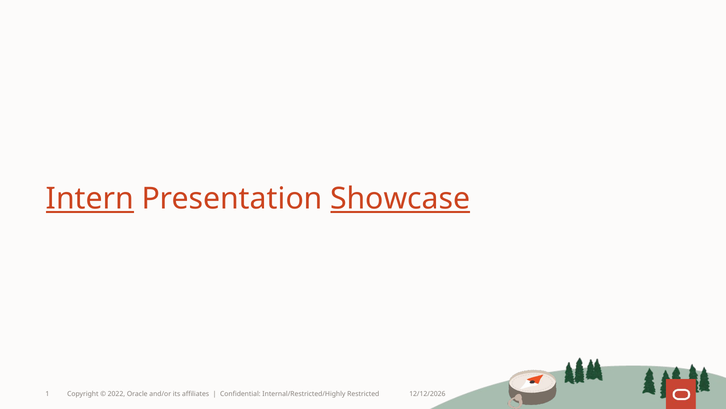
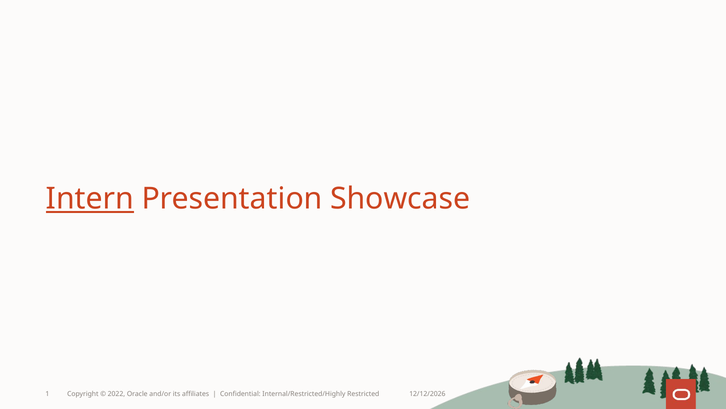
Showcase underline: present -> none (400, 199)
